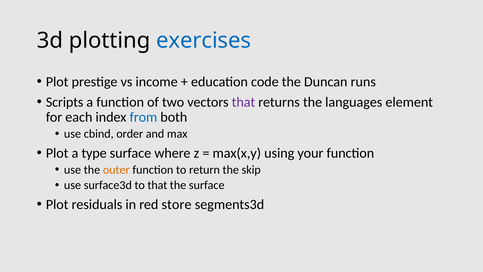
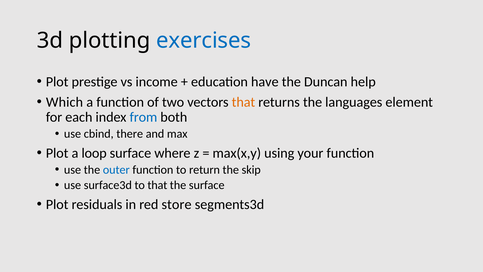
code: code -> have (265, 82)
runs: runs -> help (363, 82)
Scripts: Scripts -> Which (64, 102)
that colour: purple -> orange (243, 102)
order: order -> there (130, 134)
type: type -> loop (94, 153)
outer colour: orange -> blue (116, 170)
